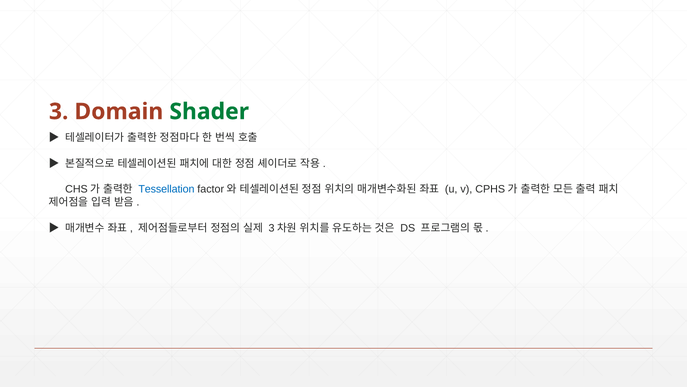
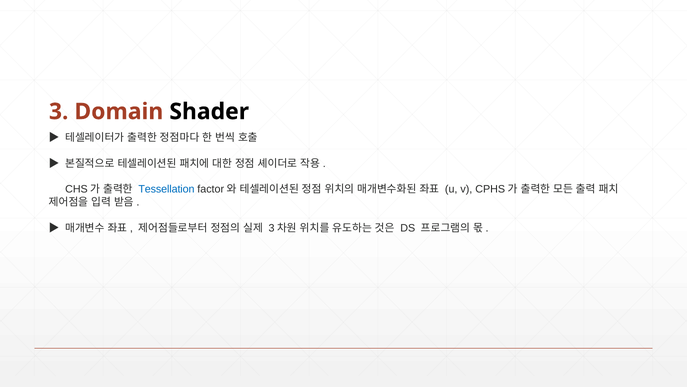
Shader colour: green -> black (209, 111)
